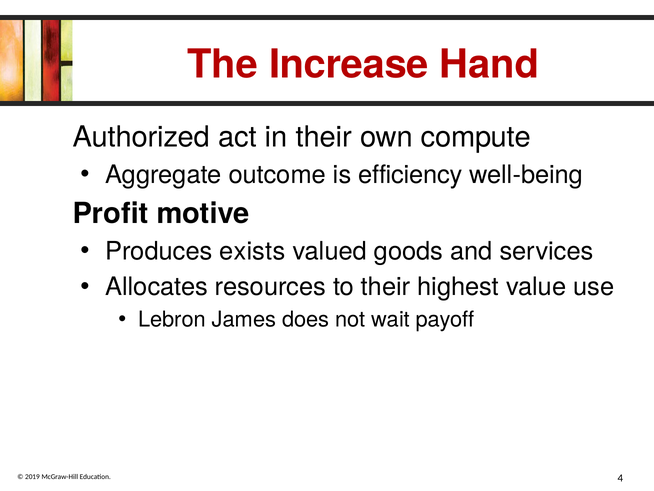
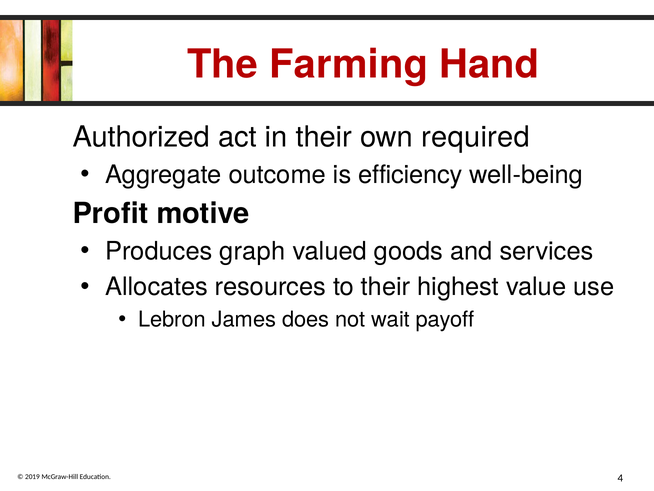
Increase: Increase -> Farming (349, 64)
compute: compute -> required (476, 137)
exists: exists -> graph (252, 251)
